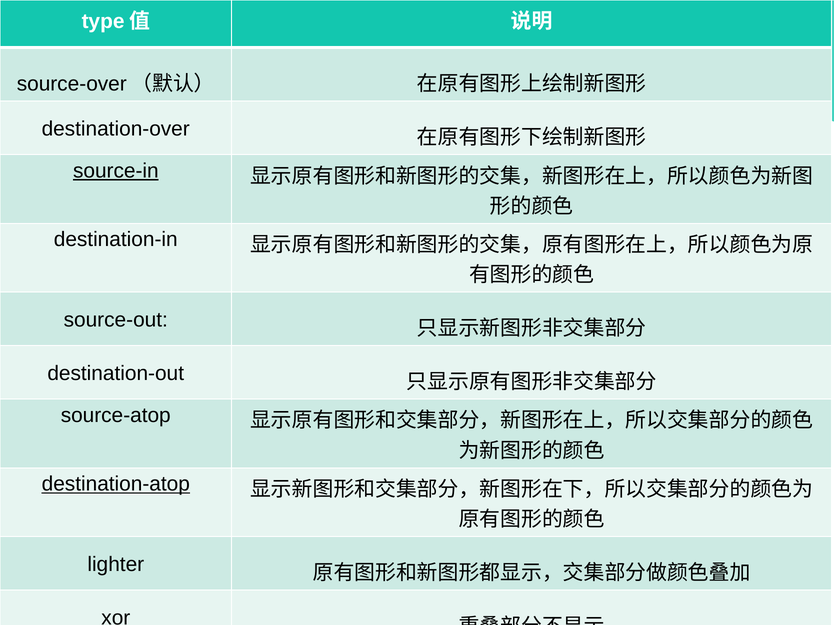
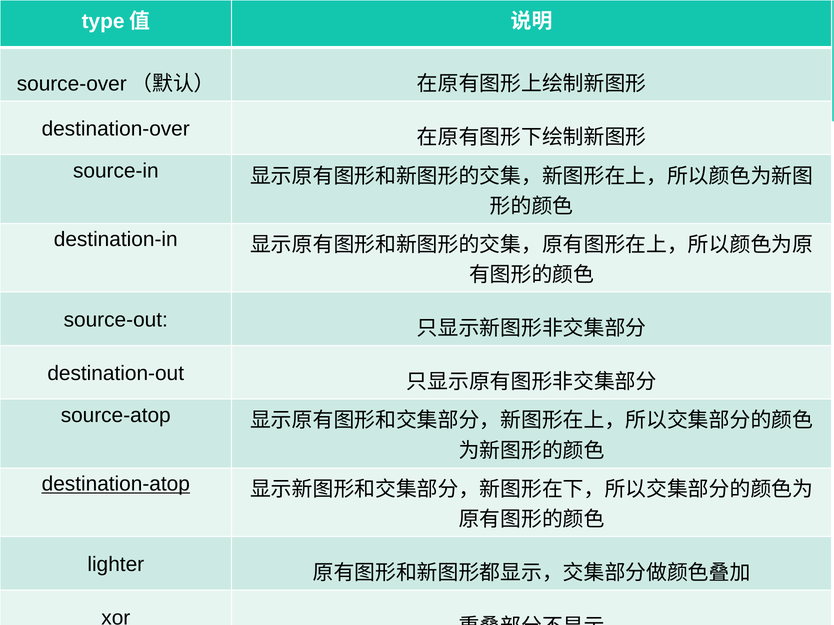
source-in underline: present -> none (116, 171)
